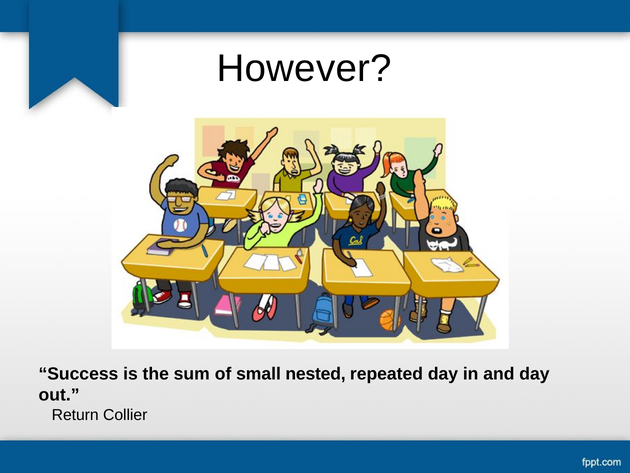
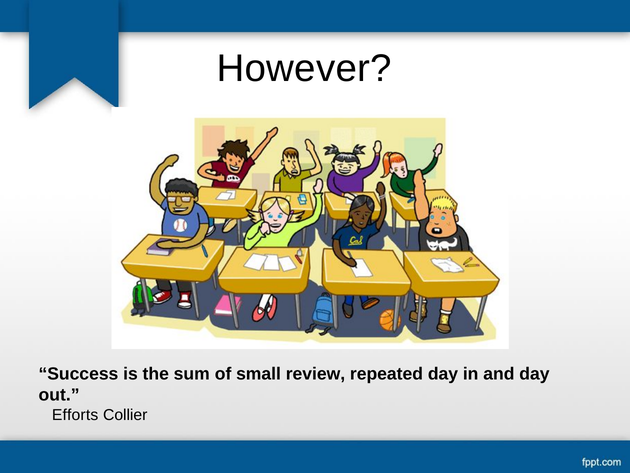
nested: nested -> review (315, 374)
Return: Return -> Efforts (75, 414)
